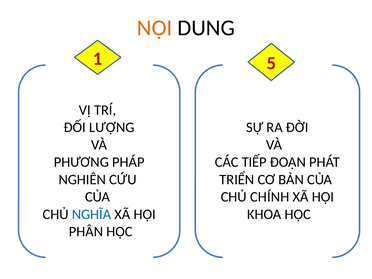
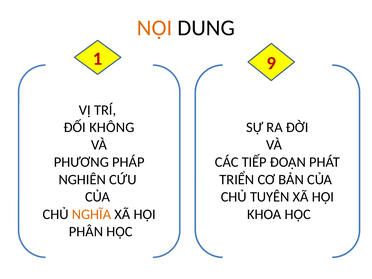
5: 5 -> 9 (271, 63)
LƯỢNG: LƯỢNG -> KHÔNG (112, 127)
CHÍNH: CHÍNH -> TUYÊN (270, 197)
NGHĨA colour: blue -> orange (91, 214)
